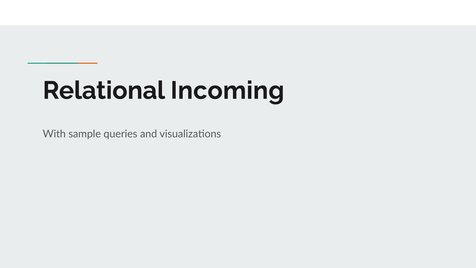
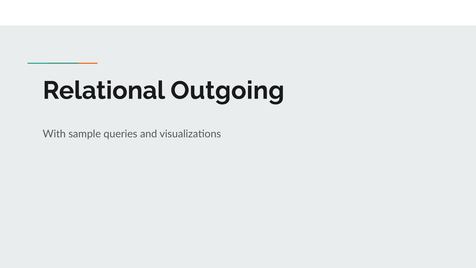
Incoming: Incoming -> Outgoing (227, 90)
